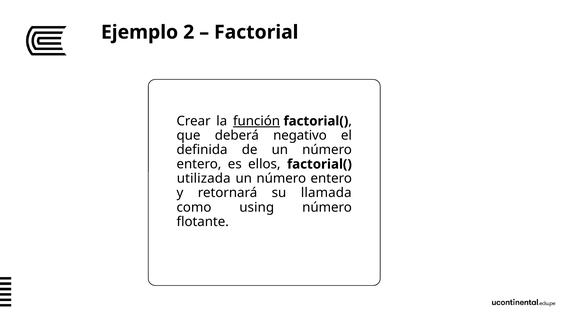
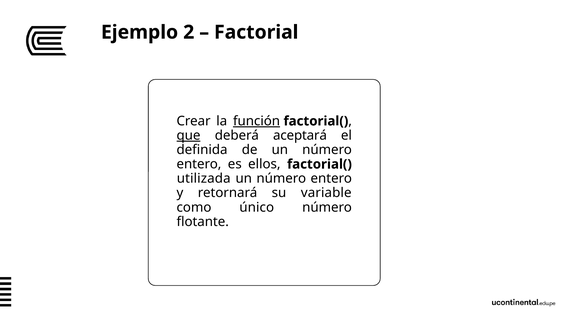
que underline: none -> present (189, 135)
negativo: negativo -> aceptará (300, 135)
llamada: llamada -> variable (326, 193)
using: using -> único (257, 207)
